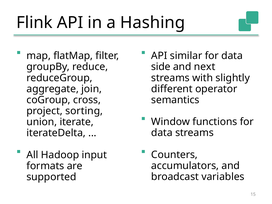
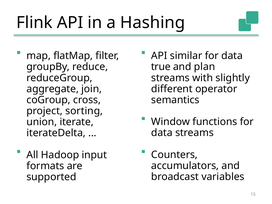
side: side -> true (161, 67)
next: next -> plan (205, 67)
